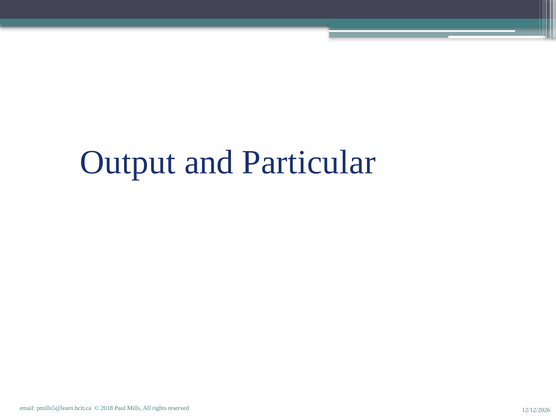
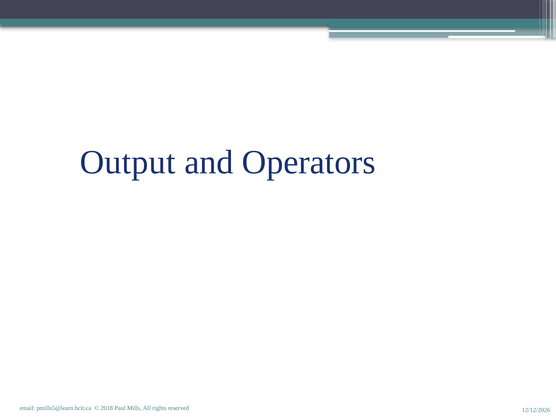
Particular: Particular -> Operators (309, 162)
